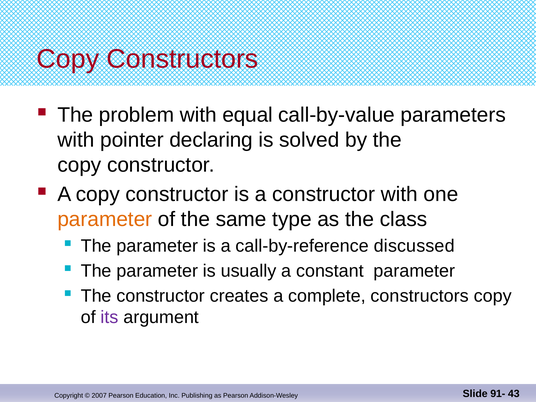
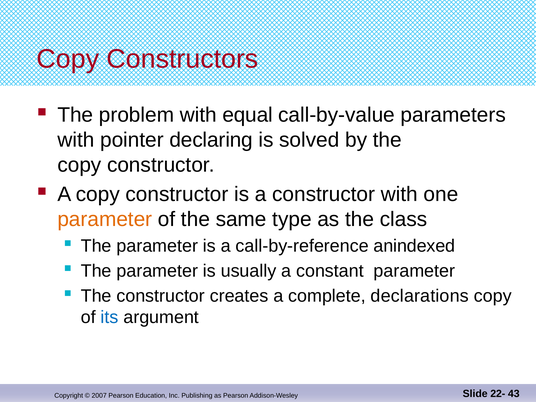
discussed: discussed -> anindexed (414, 246)
complete constructors: constructors -> declarations (420, 296)
its colour: purple -> blue (110, 317)
91-: 91- -> 22- (498, 394)
